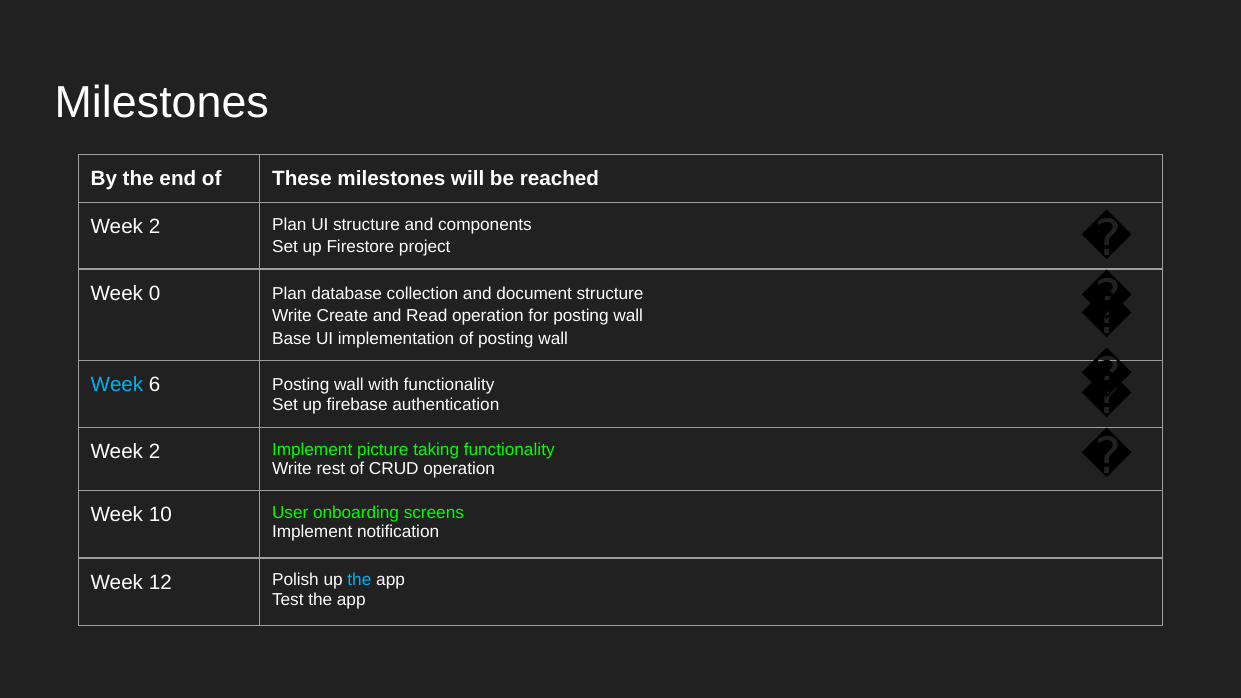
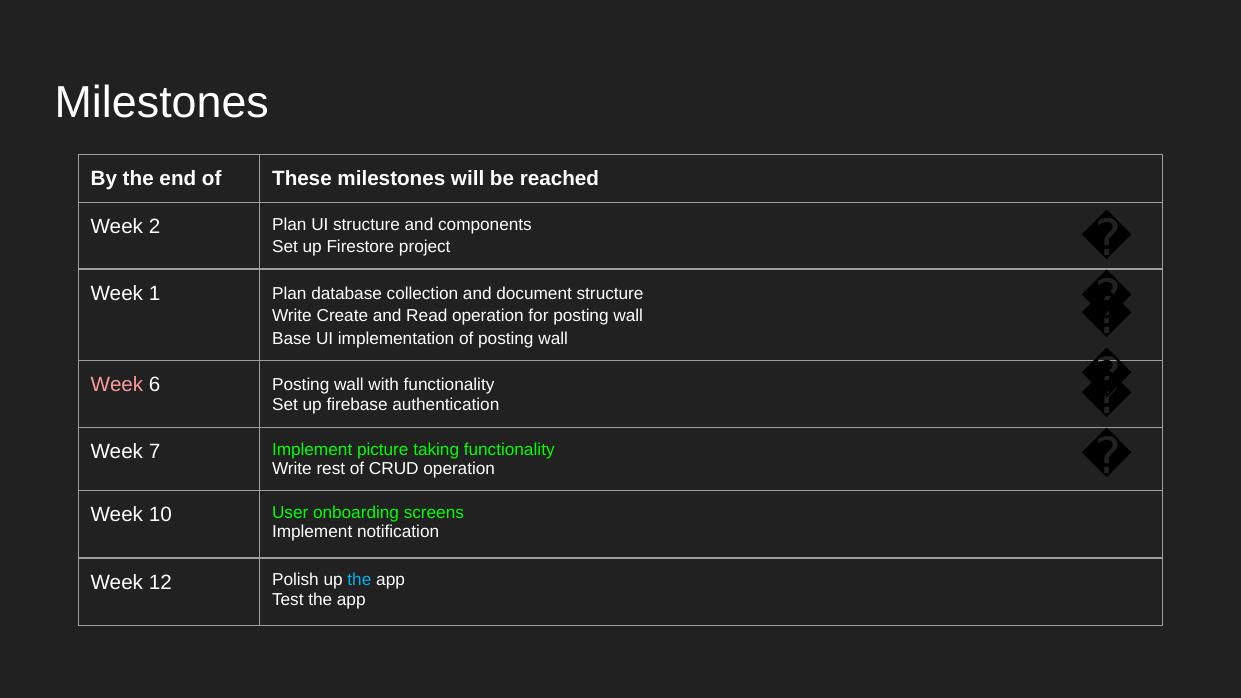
0: 0 -> 1 (155, 293)
Week colour: light blue -> pink (117, 385)
2: 2 -> 7 (155, 452)
